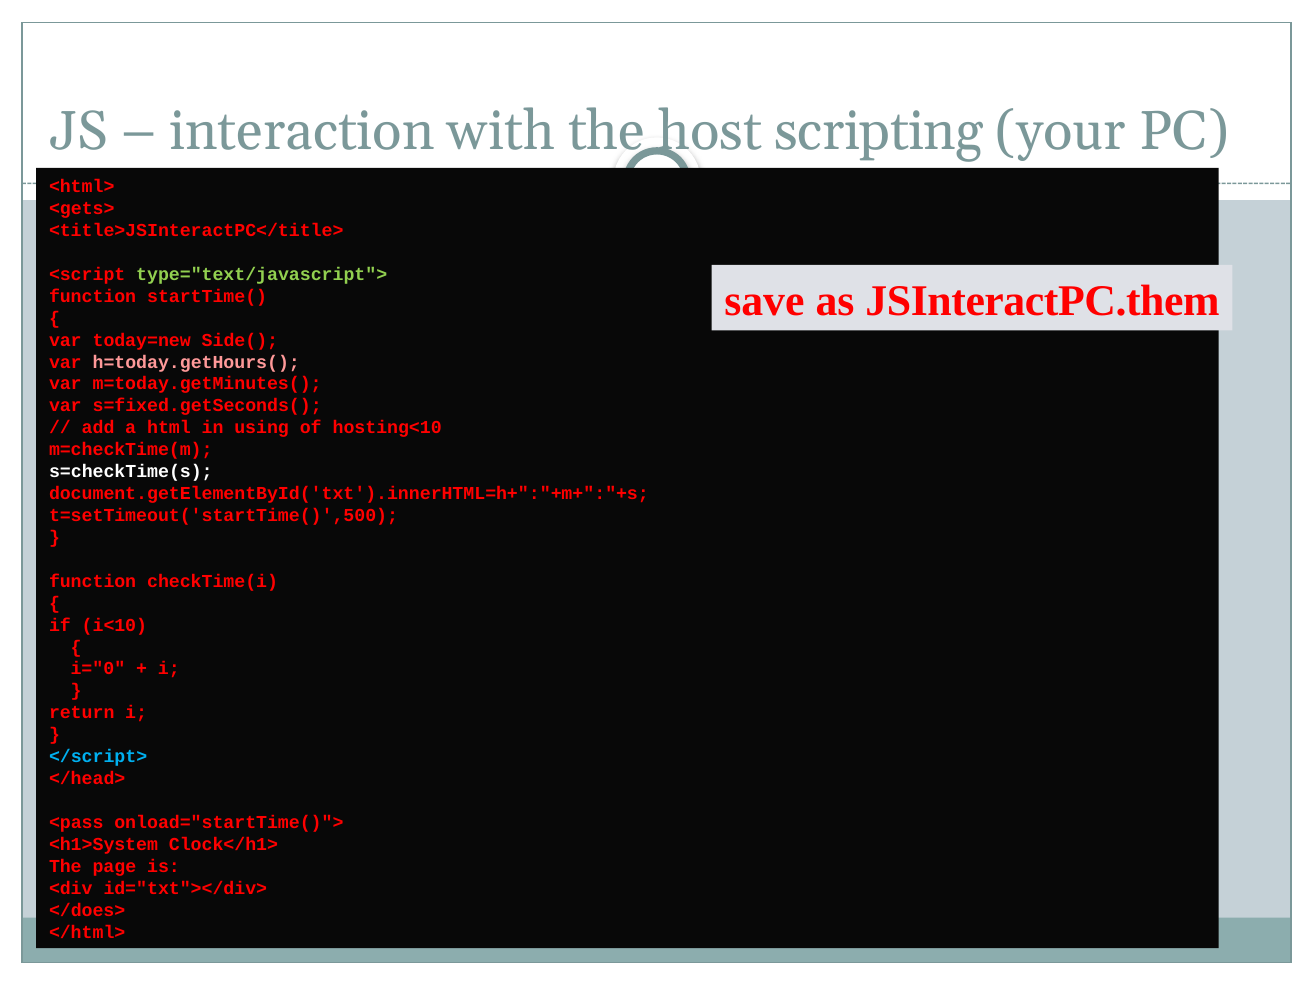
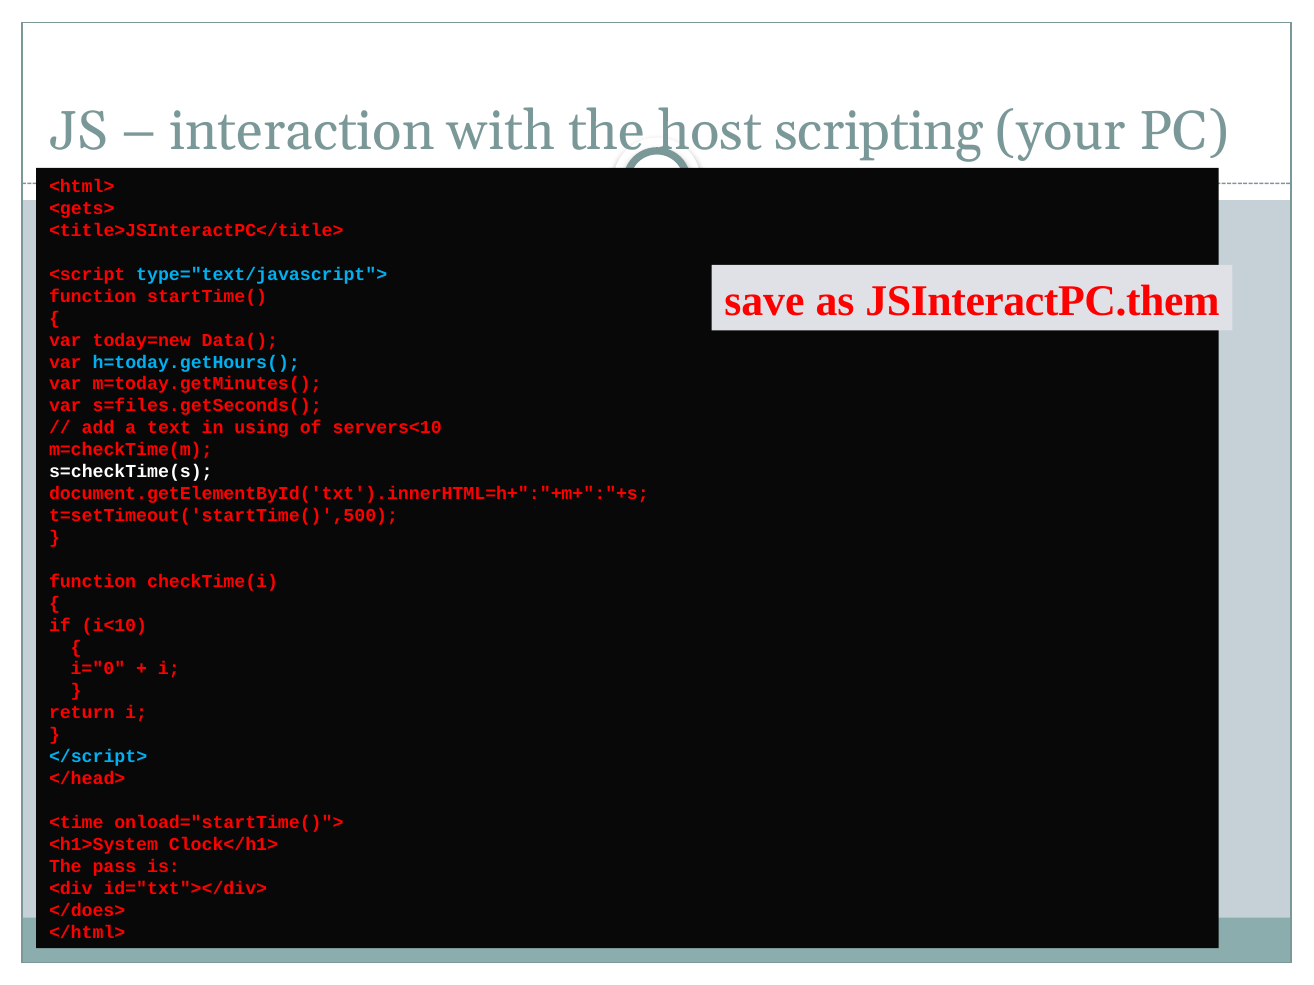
type="text/javascript"> colour: light green -> light blue (262, 274)
Side(: Side( -> Data( (240, 340)
h=today.getHours( colour: pink -> light blue (196, 362)
s=fixed.getSeconds(: s=fixed.getSeconds( -> s=files.getSeconds( (207, 406)
html: html -> text (169, 428)
hosting<10: hosting<10 -> servers<10 (387, 428)
<pass: <pass -> <time (76, 823)
page: page -> pass (114, 867)
